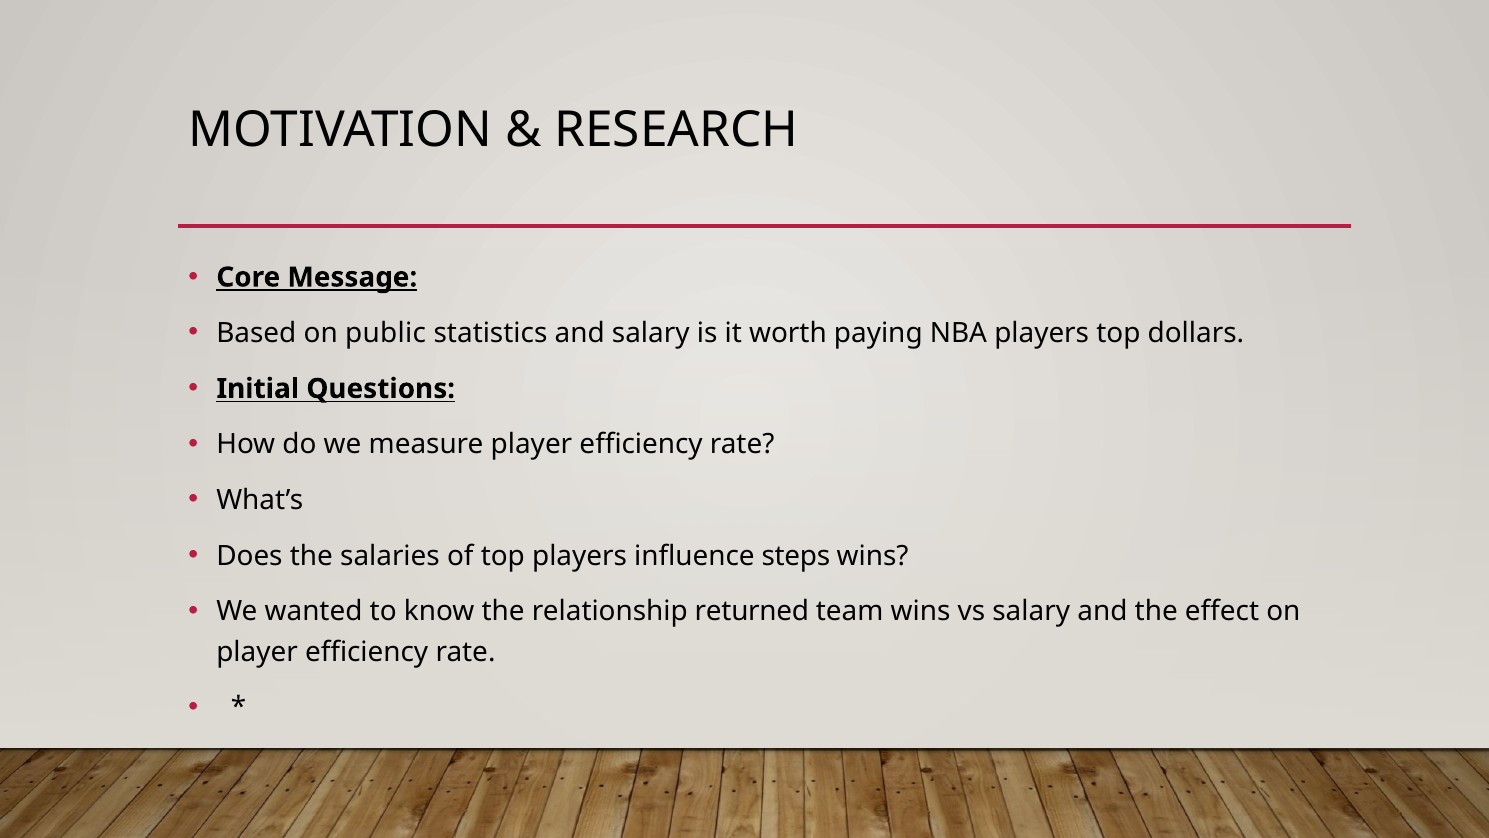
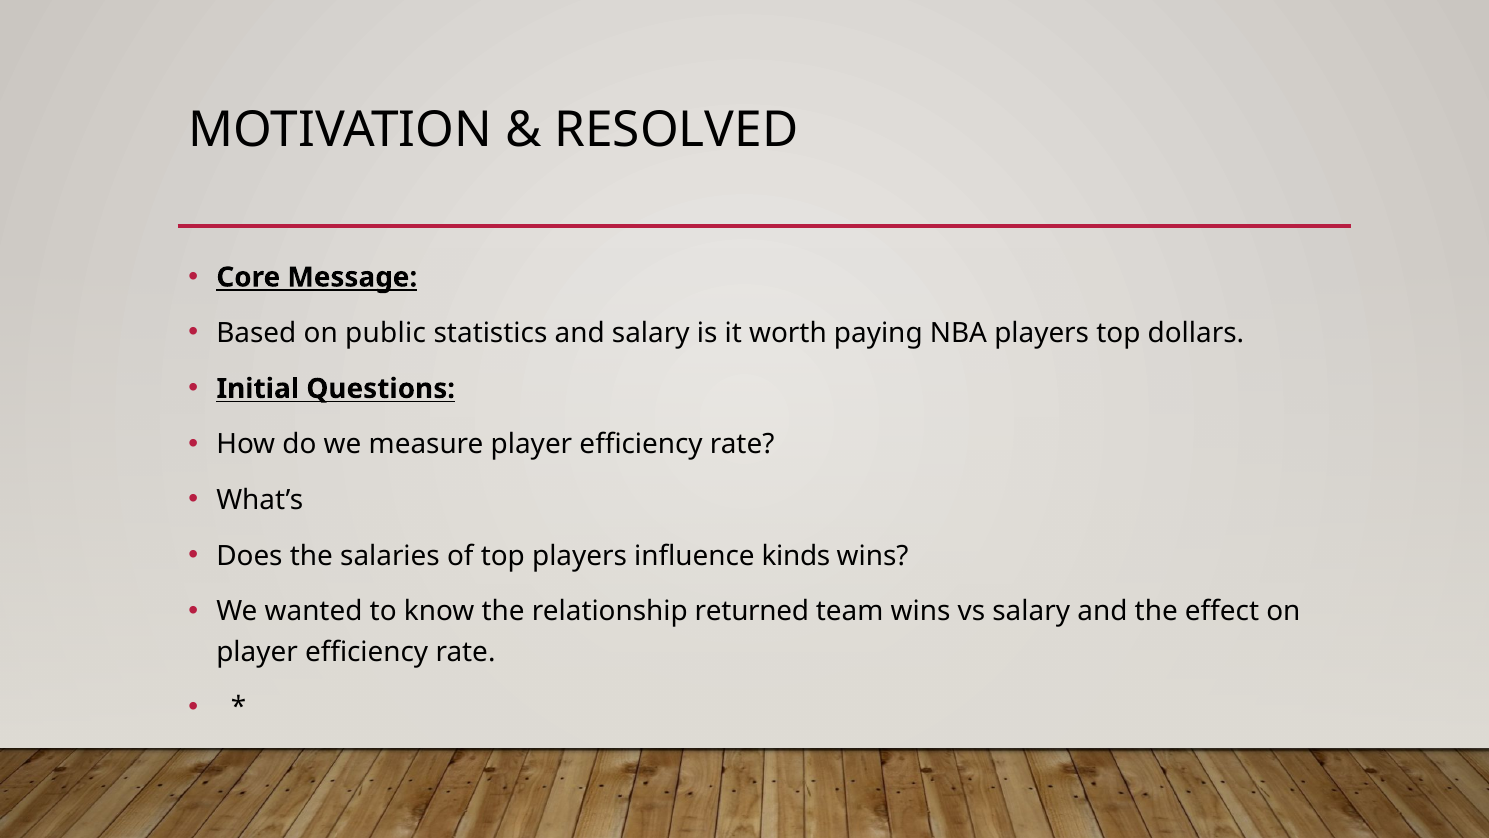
RESEARCH: RESEARCH -> RESOLVED (676, 130)
steps: steps -> kinds (796, 556)
